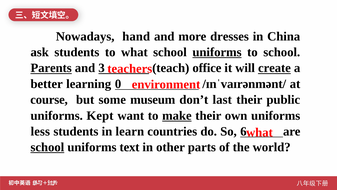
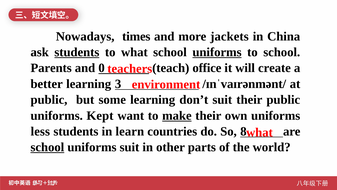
hand: hand -> times (136, 36)
dresses: dresses -> jackets (229, 36)
students underline: none -> present (77, 52)
Parents underline: present -> none (51, 68)
3: 3 -> 0 (102, 68)
create underline: present -> none (274, 68)
0: 0 -> 3 (118, 84)
course: course -> public (49, 100)
some museum: museum -> learning (153, 100)
don’t last: last -> suit (222, 100)
6: 6 -> 8 (243, 131)
uniforms text: text -> suit (129, 147)
